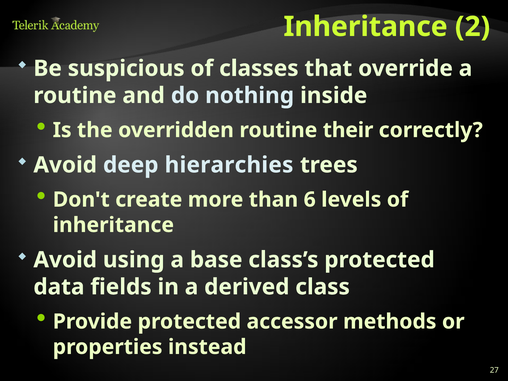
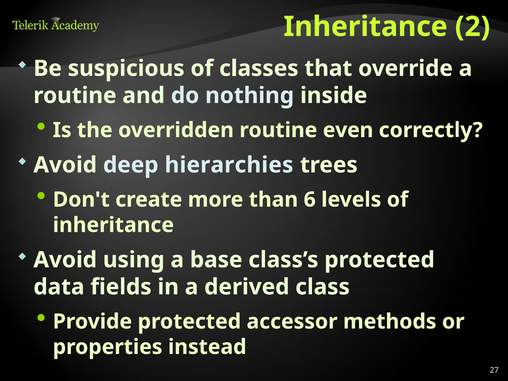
their: their -> even (348, 130)
